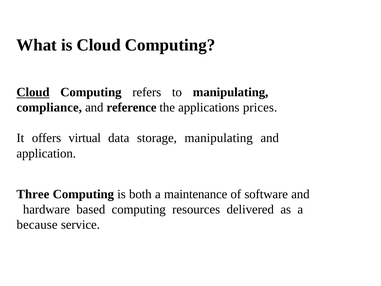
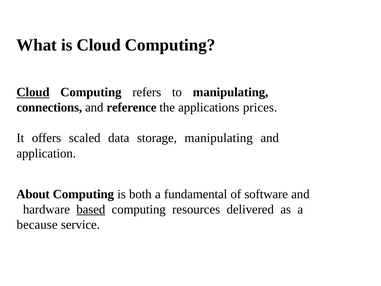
compliance: compliance -> connections (49, 107)
virtual: virtual -> scaled (85, 138)
Three: Three -> About (33, 194)
maintenance: maintenance -> fundamental (196, 194)
based underline: none -> present (91, 209)
